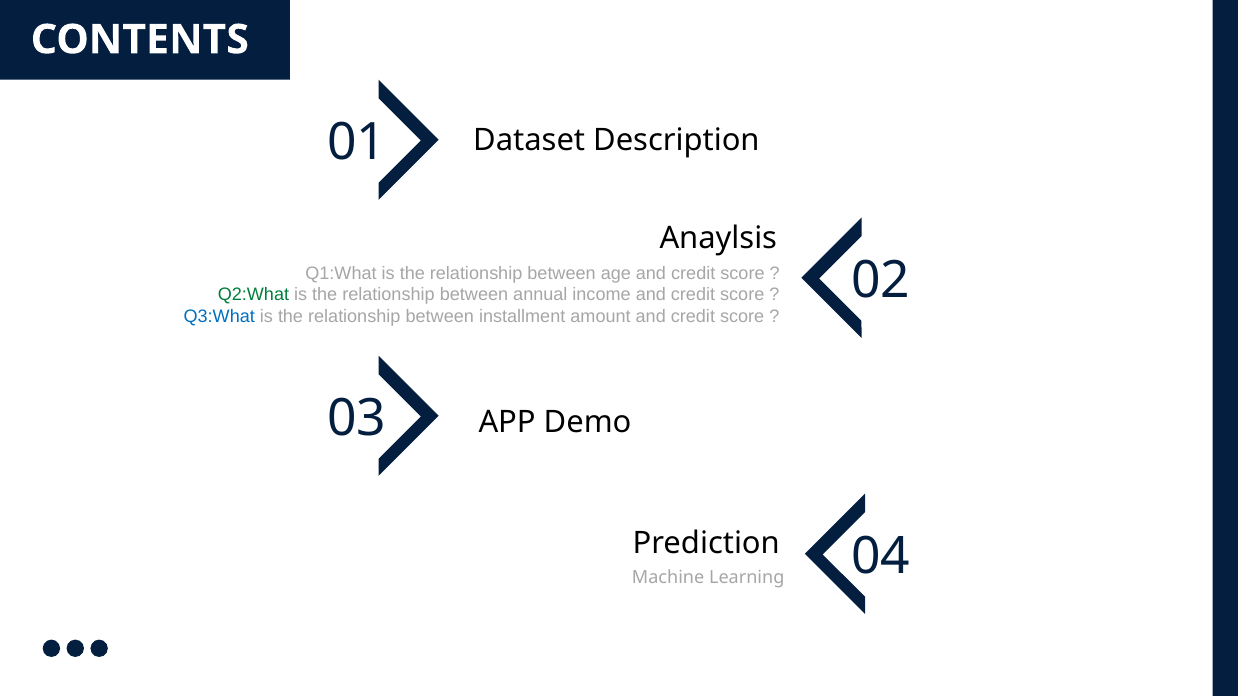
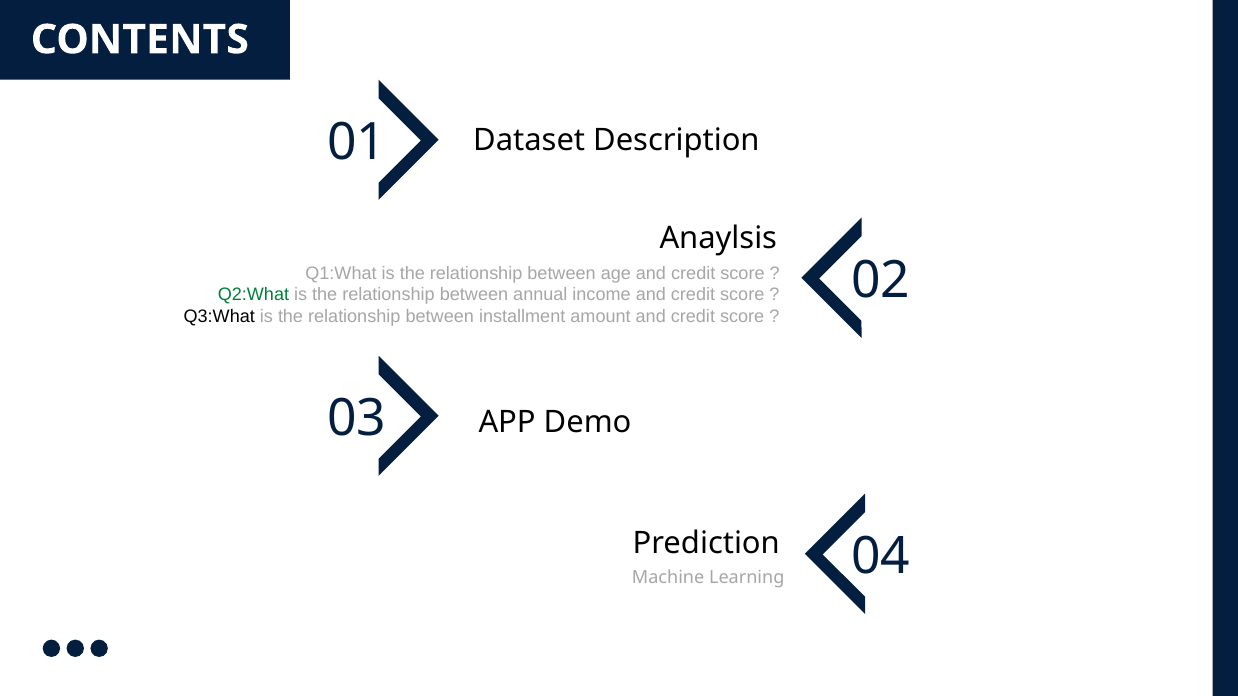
Q3:What colour: blue -> black (219, 317)
